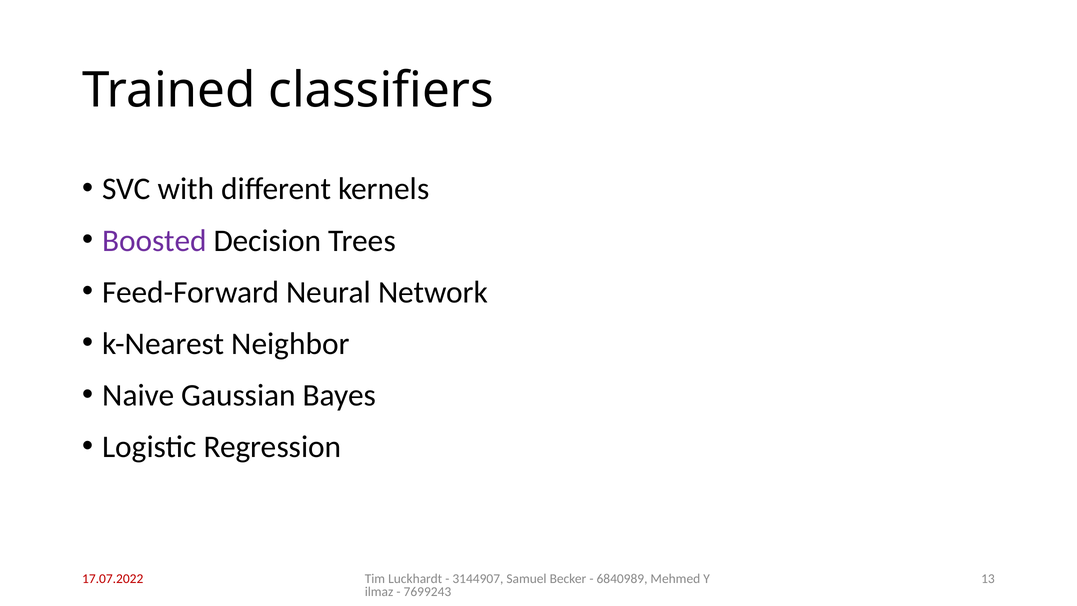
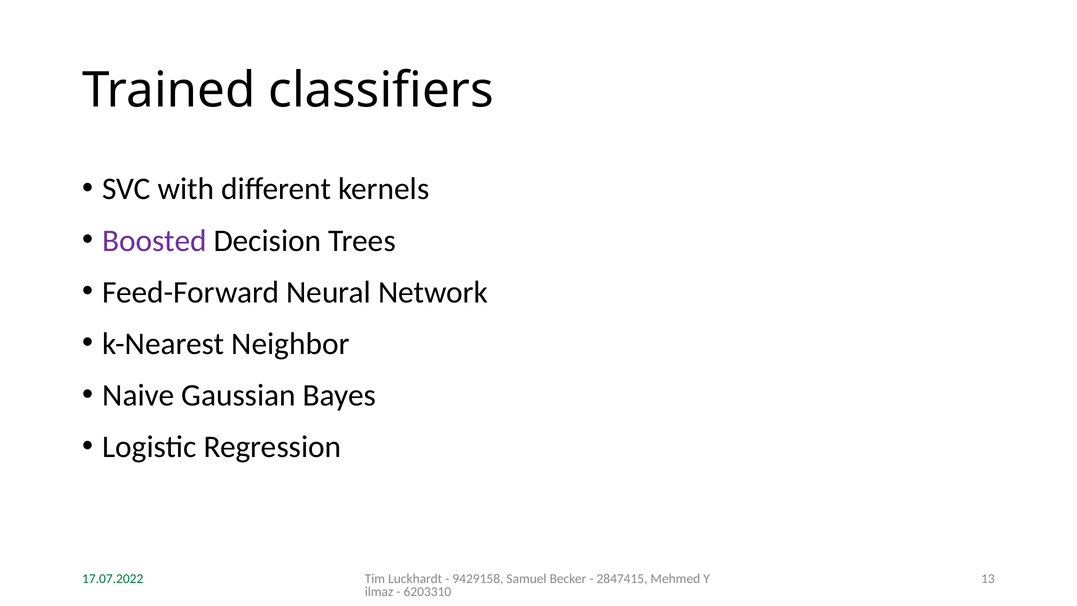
3144907: 3144907 -> 9429158 (478, 578)
6840989: 6840989 -> 2847415 (622, 578)
17.07.2022 colour: red -> green (113, 579)
7699243: 7699243 -> 6203310 (427, 592)
